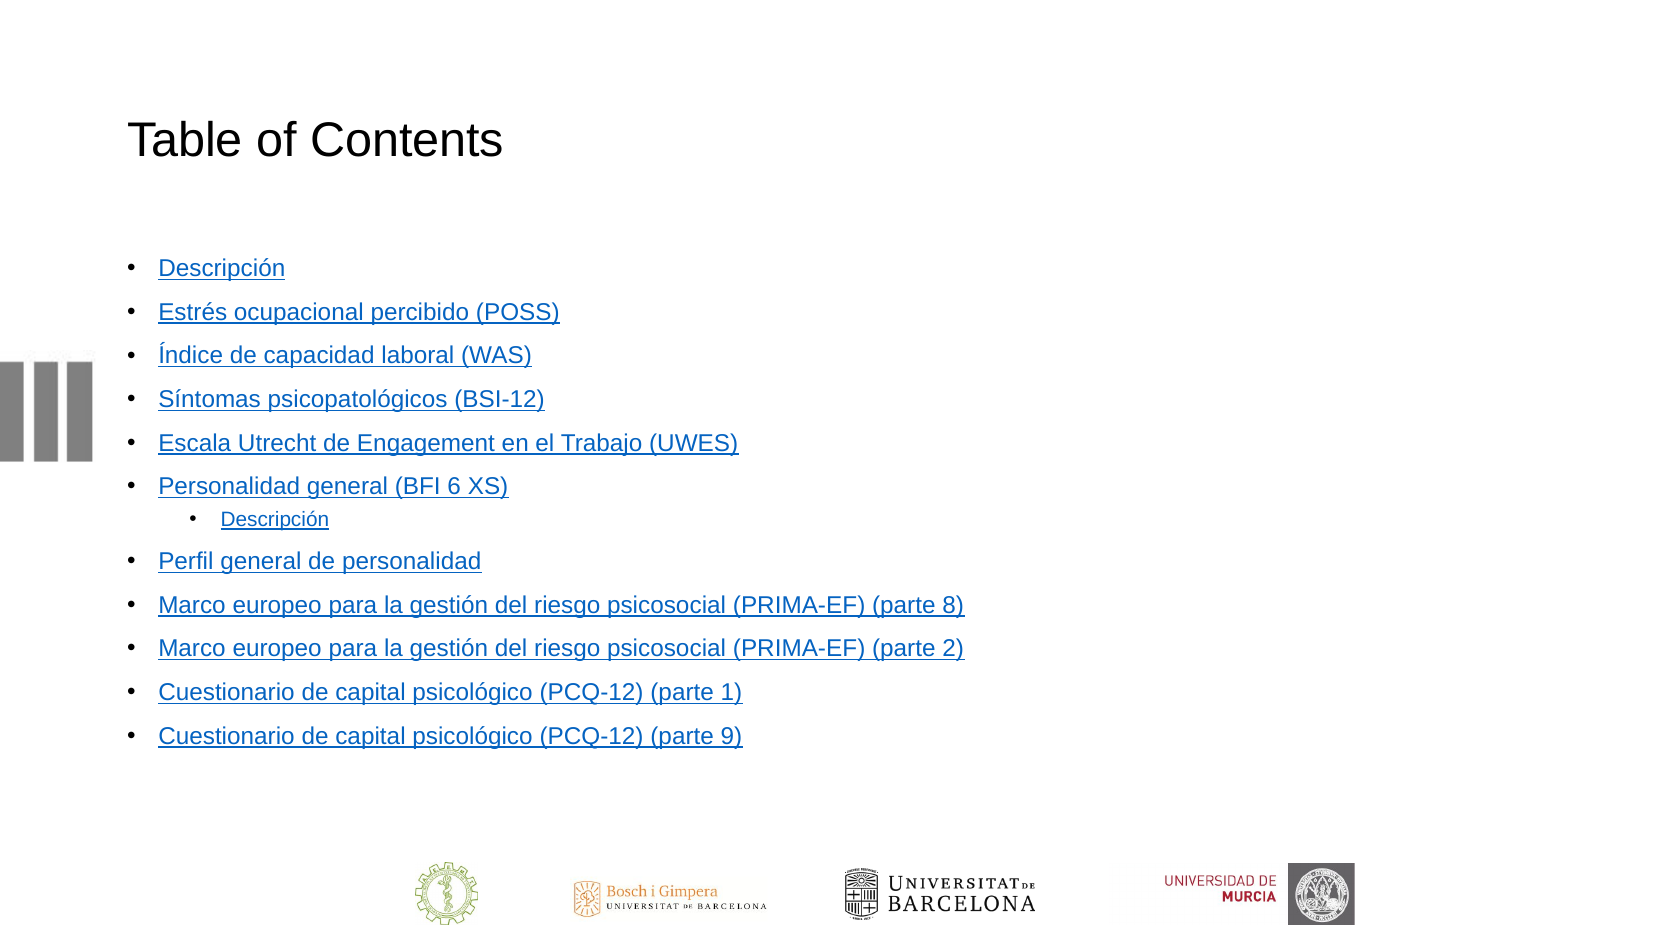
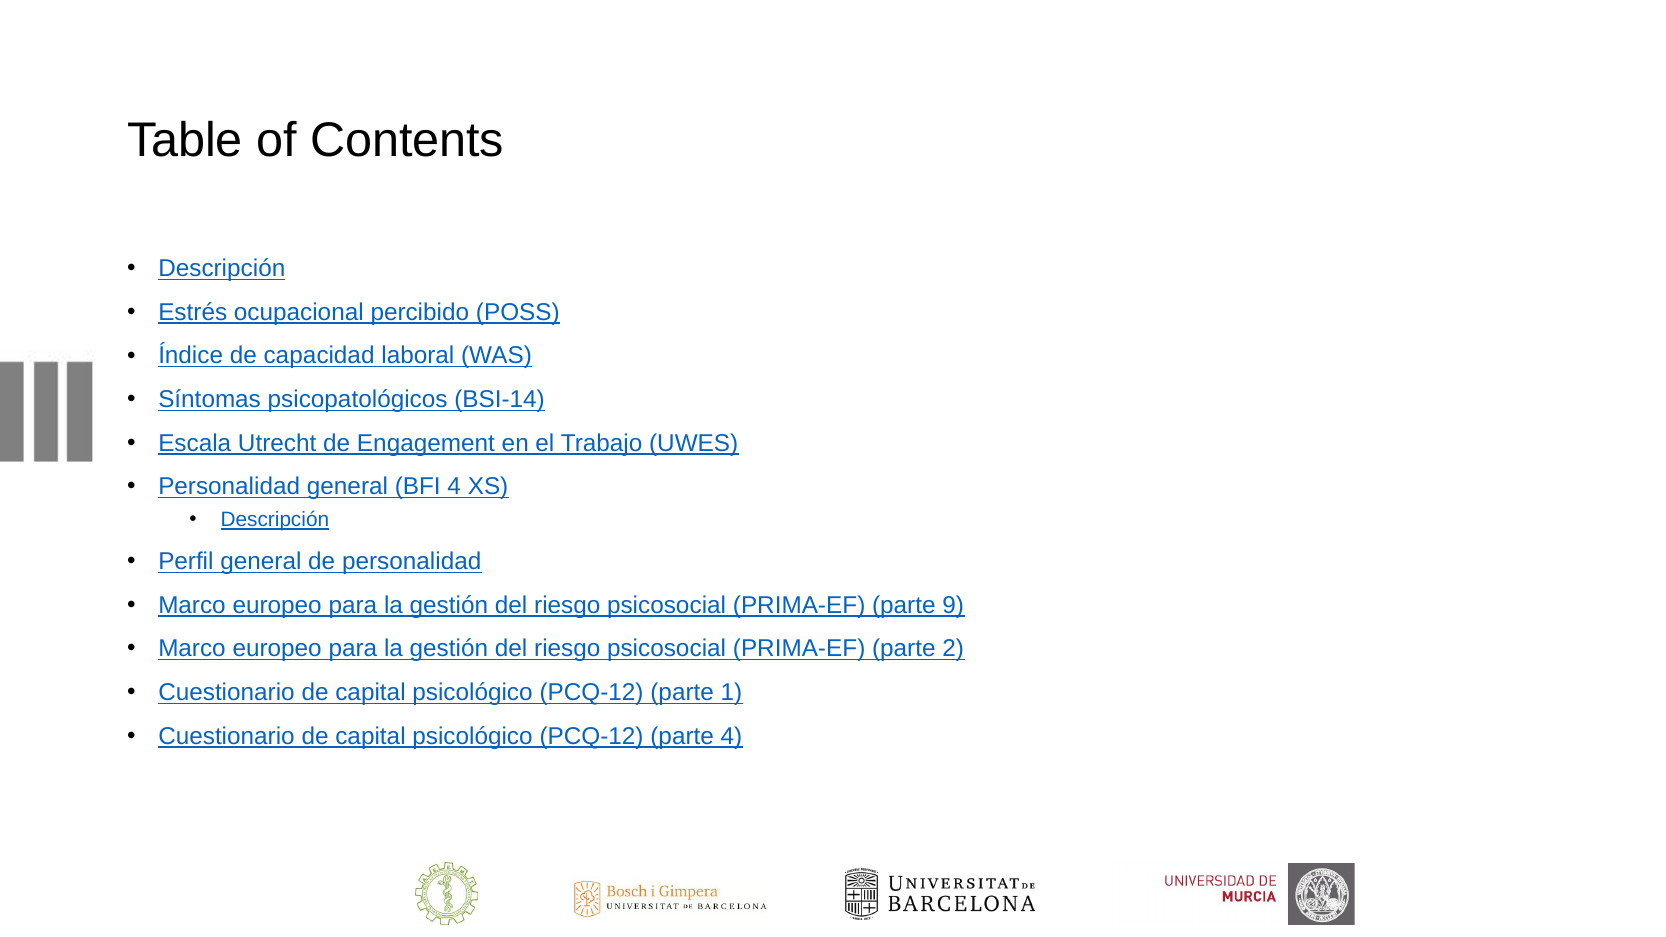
BSI-12: BSI-12 -> BSI-14 (500, 400)
BFI 6: 6 -> 4 (454, 487)
8: 8 -> 9 (953, 605)
parte 9: 9 -> 4 (731, 736)
